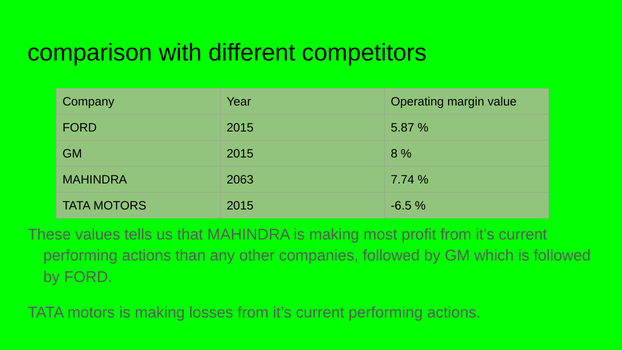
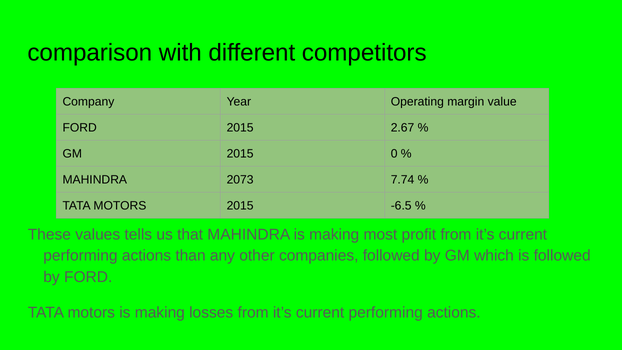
5.87: 5.87 -> 2.67 (403, 128)
8: 8 -> 0 (394, 154)
2063: 2063 -> 2073 (240, 180)
